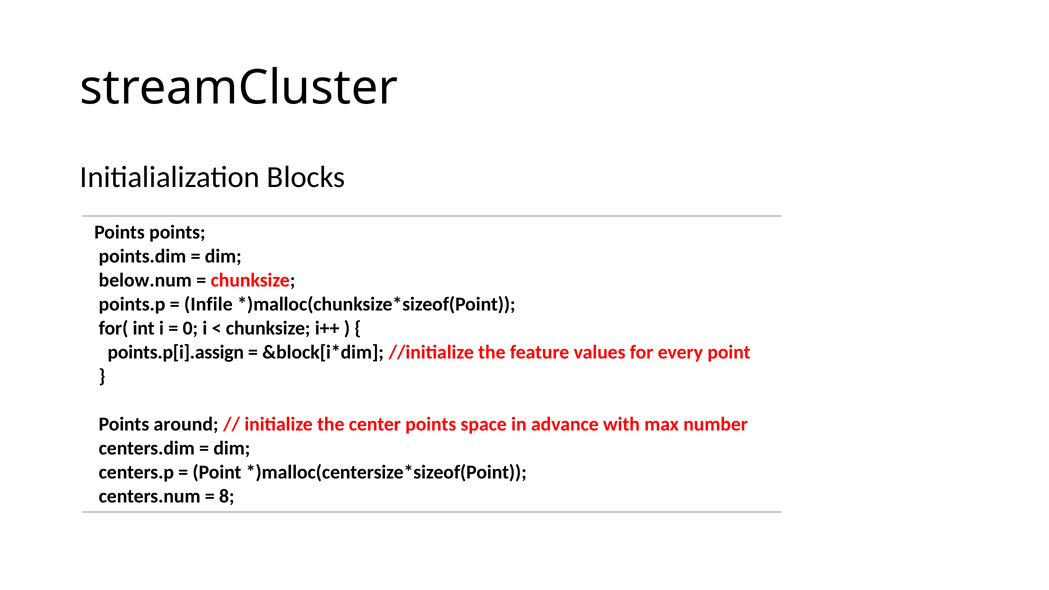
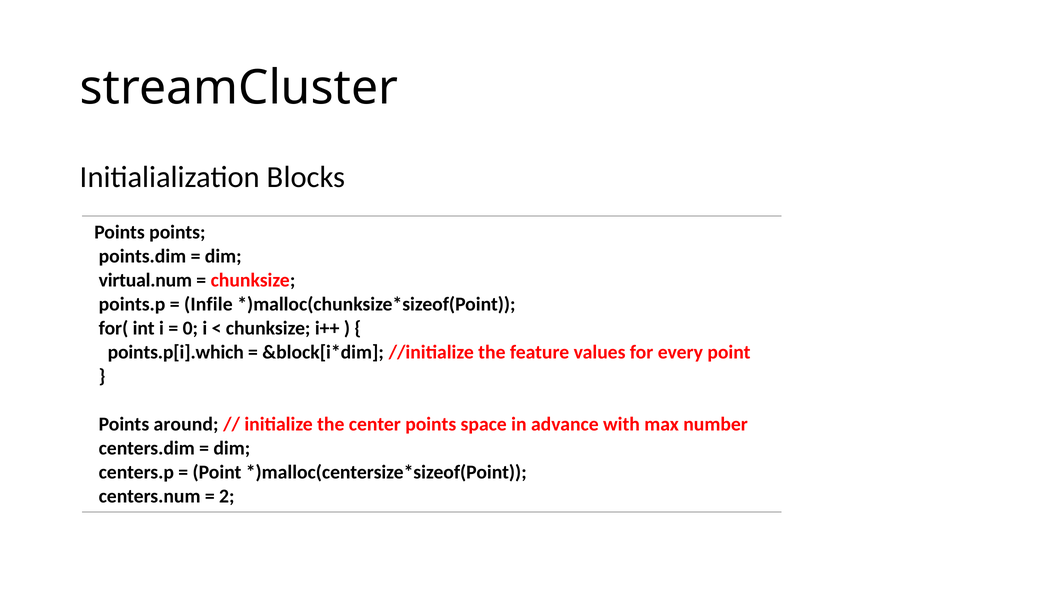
below.num: below.num -> virtual.num (145, 280)
points.p[i].assign: points.p[i].assign -> points.p[i].which (176, 352)
8: 8 -> 2 (227, 496)
